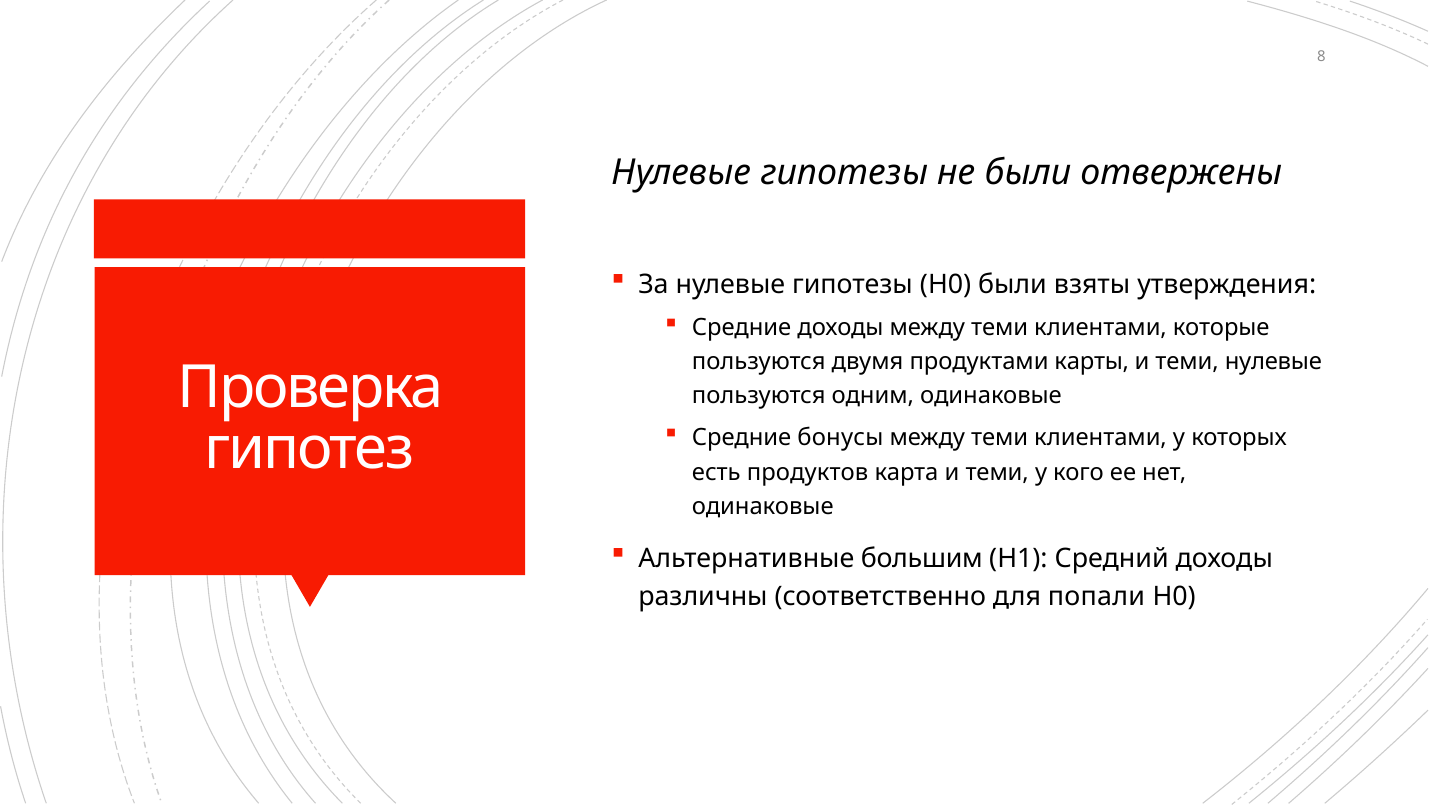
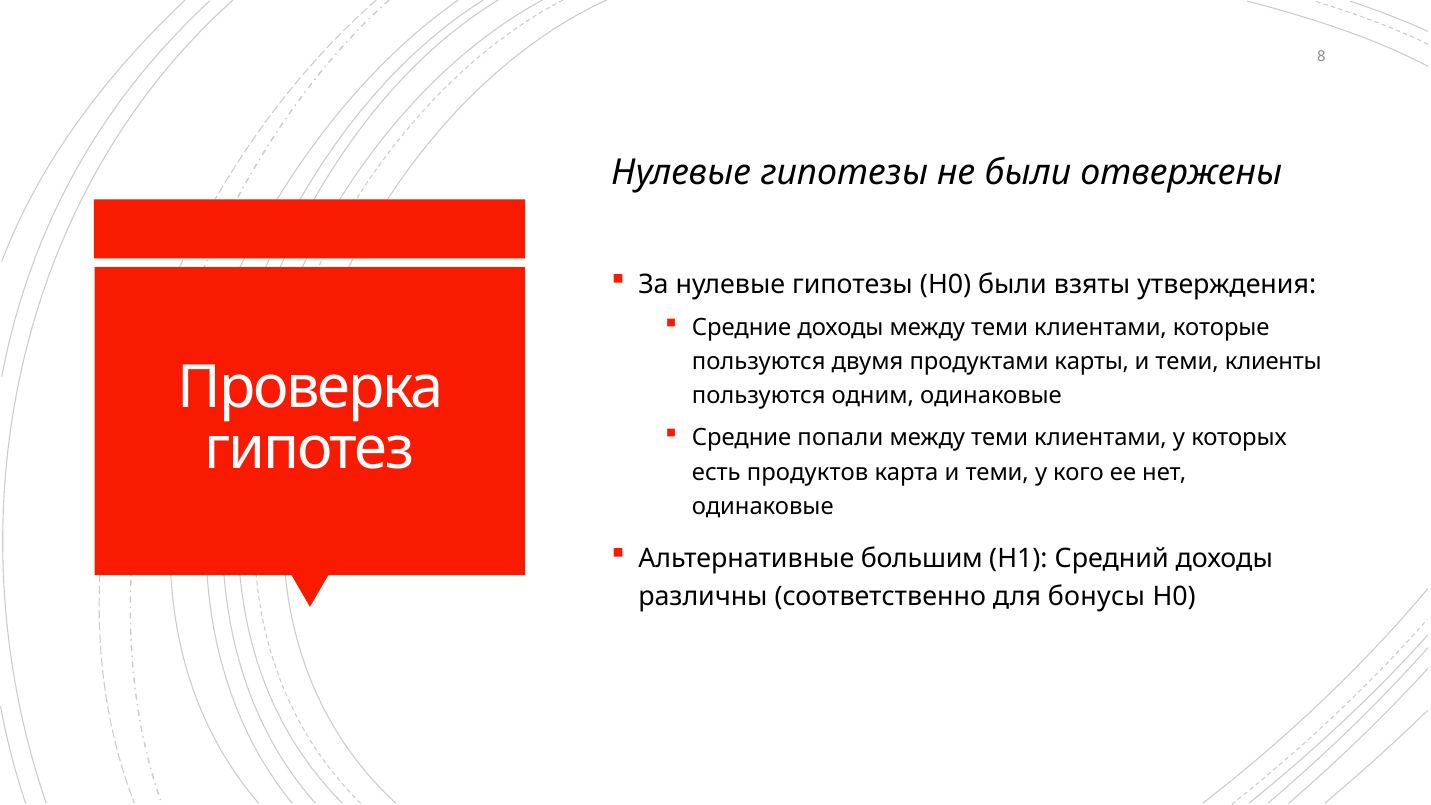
теми нулевые: нулевые -> клиенты (1273, 362)
бонусы: бонусы -> попали (840, 438)
попали: попали -> бонусы (1096, 597)
